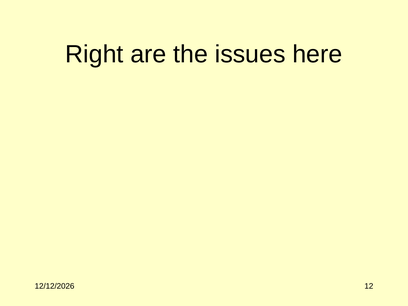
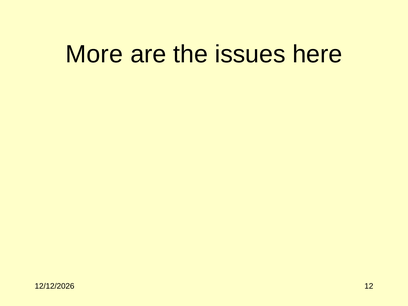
Right: Right -> More (94, 54)
